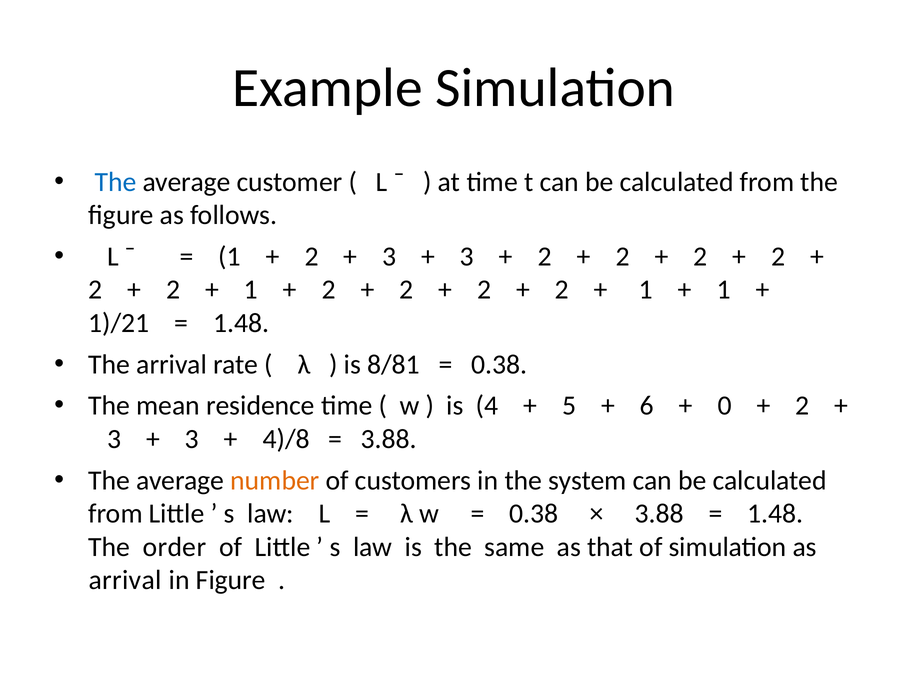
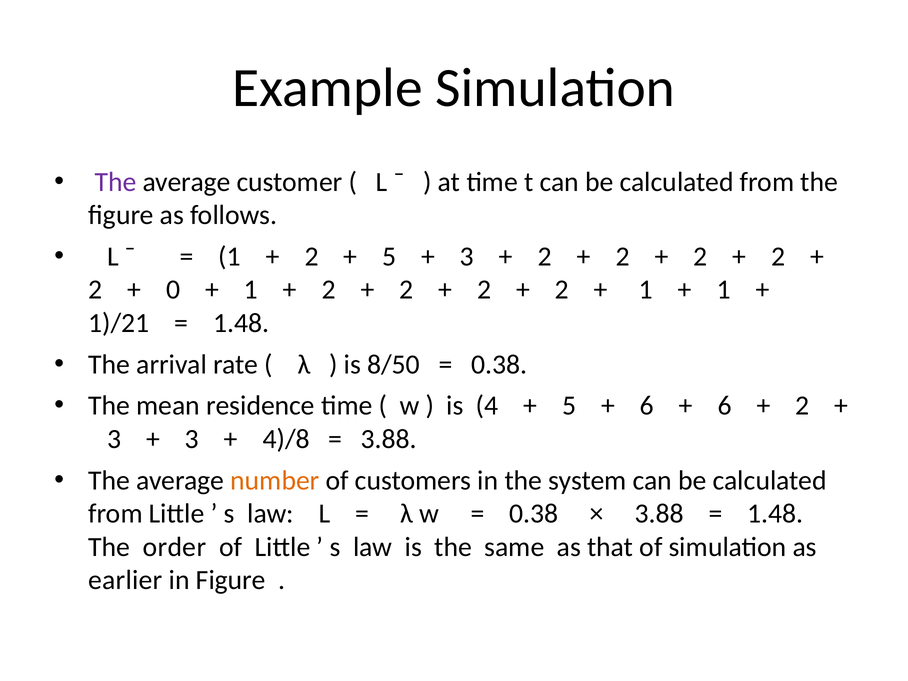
The colour: blue -> purple (115, 182)
3: 3 -> 5 (389, 257)
2: 2 -> 0 (173, 290)
8/81: 8/81 -> 8/50 (394, 364)
0: 0 -> 6 (725, 406)
arrival: arrival -> earlier (125, 580)
